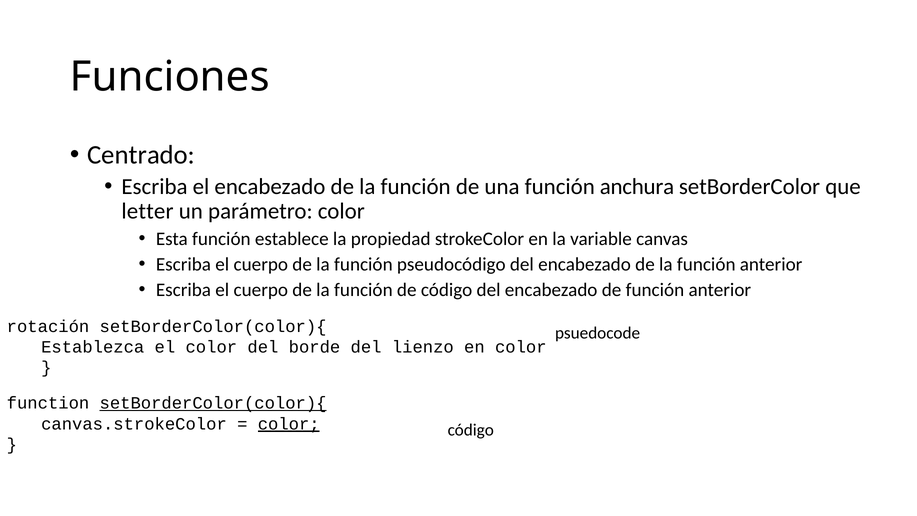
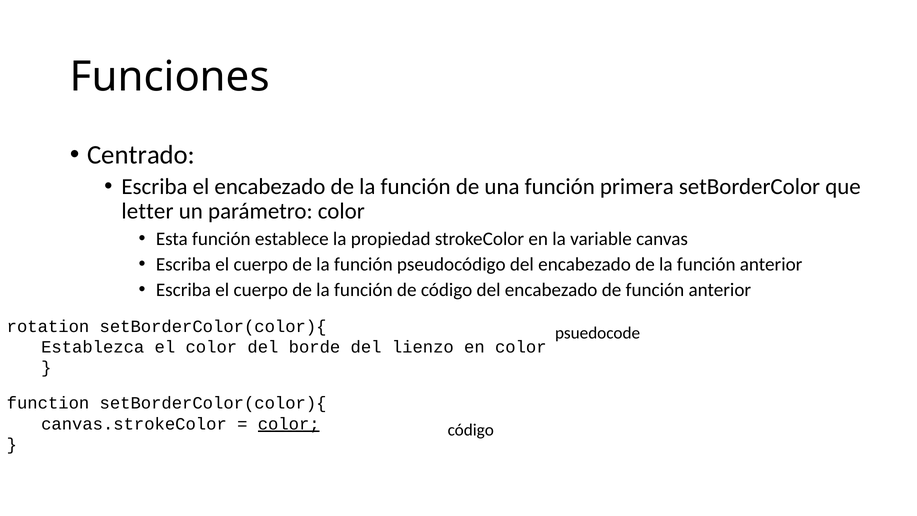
anchura: anchura -> primera (637, 187)
rotación: rotación -> rotation (48, 326)
setBorderColor(color){ underline: present -> none (213, 403)
